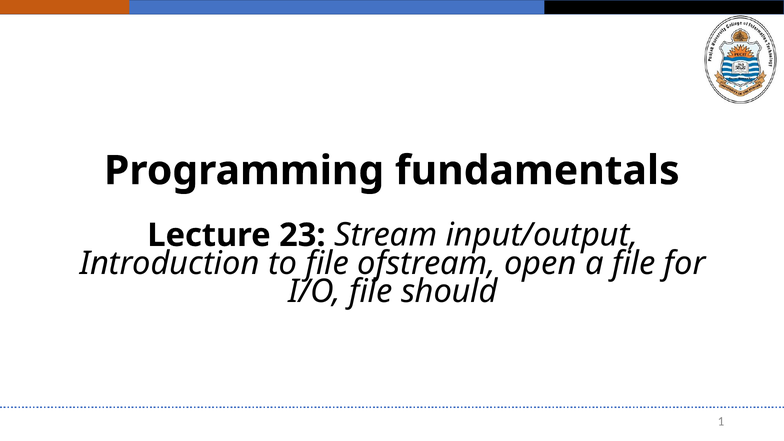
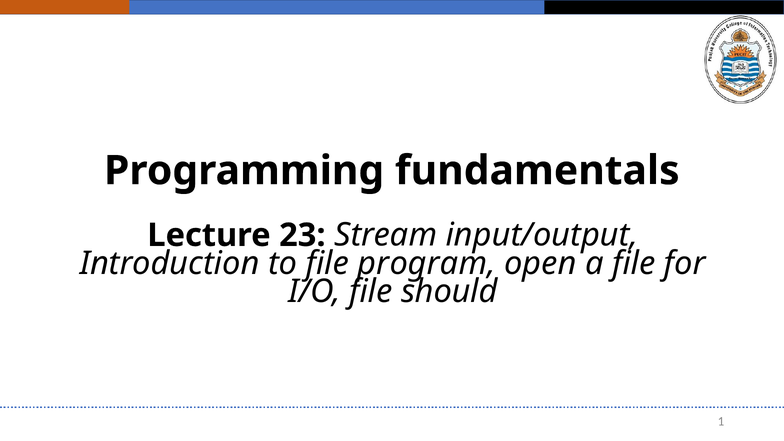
ofstream: ofstream -> program (427, 263)
